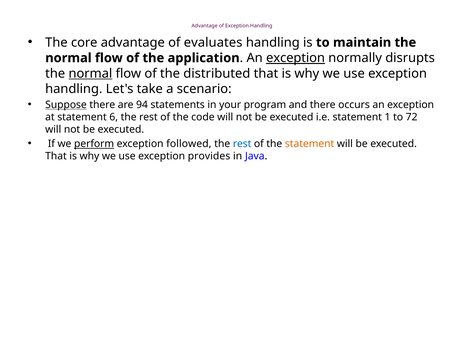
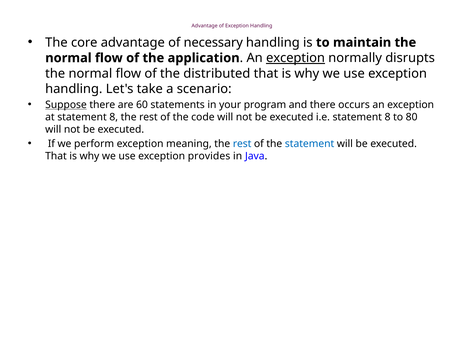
evaluates: evaluates -> necessary (213, 42)
normal underline: present -> none (90, 73)
94: 94 -> 60 (142, 105)
at statement 6: 6 -> 8 (114, 117)
i.e statement 1: 1 -> 8 (388, 117)
72: 72 -> 80 (412, 117)
perform underline: present -> none (94, 144)
followed: followed -> meaning (189, 144)
statement colour: orange -> blue (310, 144)
